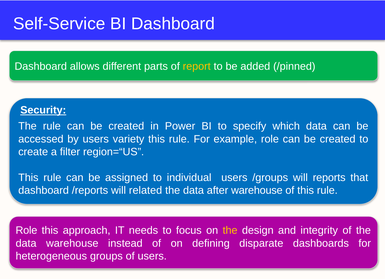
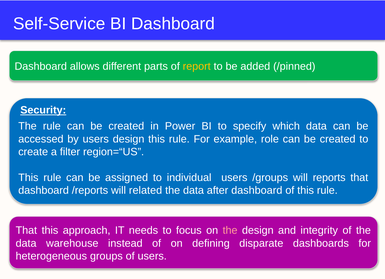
users variety: variety -> design (129, 139)
after warehouse: warehouse -> dashboard (257, 190)
Role: Role -> That (26, 231)
the colour: yellow -> pink (230, 231)
